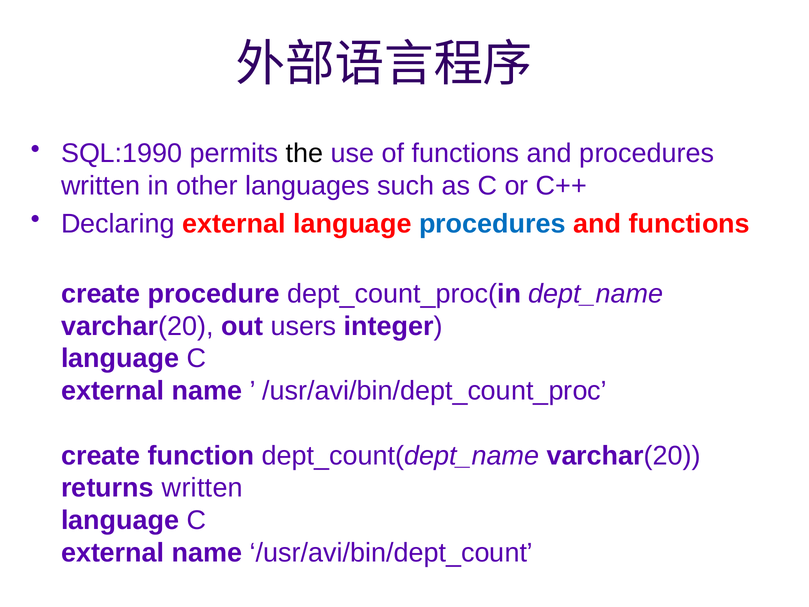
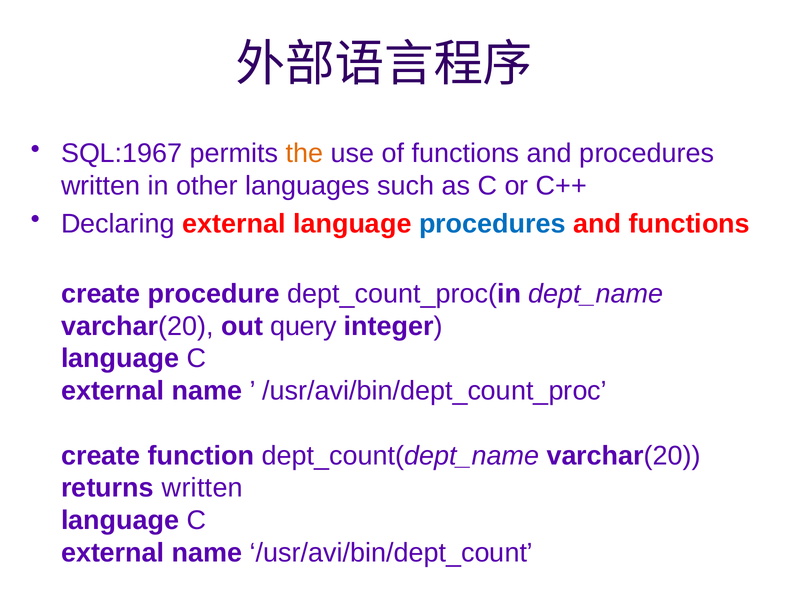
SQL:1990: SQL:1990 -> SQL:1967 (122, 153)
the colour: black -> orange (304, 153)
users: users -> query (304, 326)
